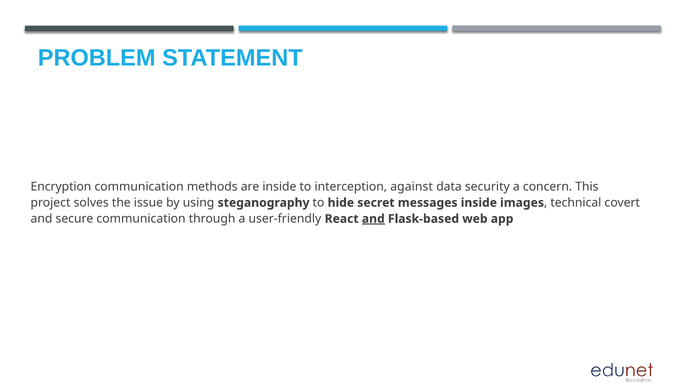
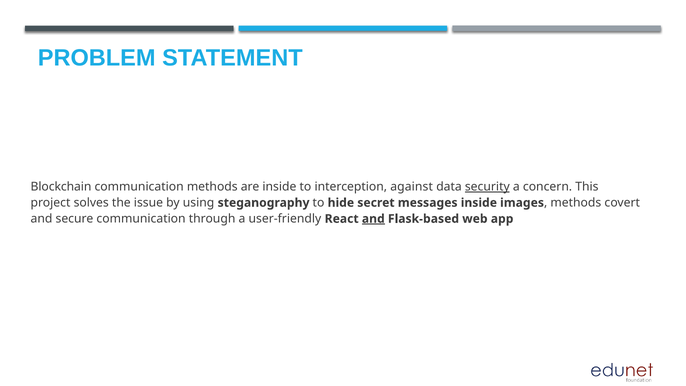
Encryption: Encryption -> Blockchain (61, 187)
security underline: none -> present (487, 187)
images technical: technical -> methods (576, 203)
